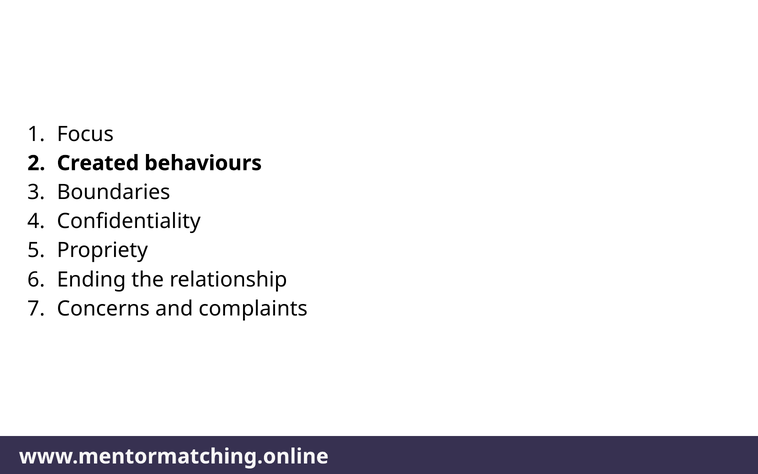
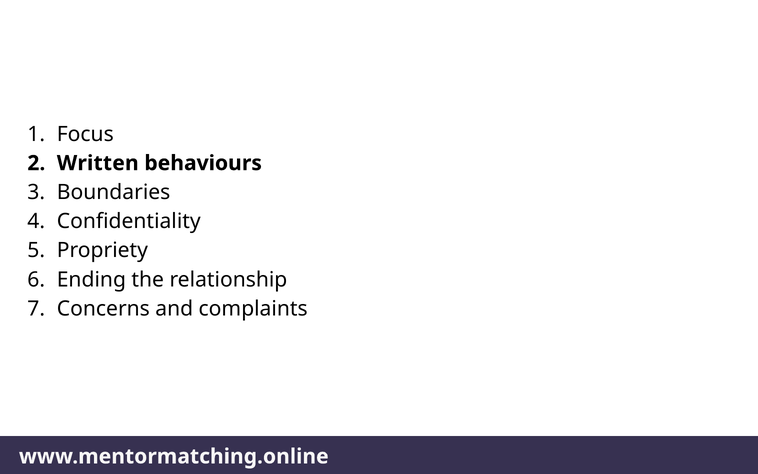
Created: Created -> Written (98, 163)
